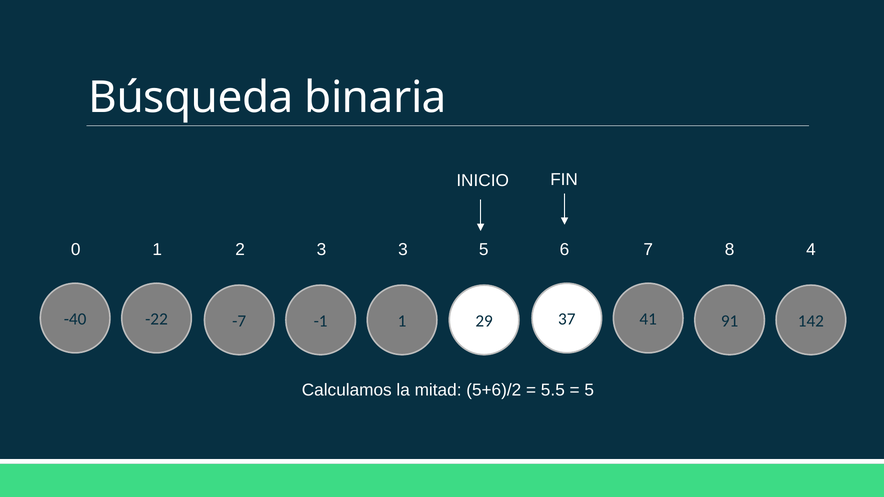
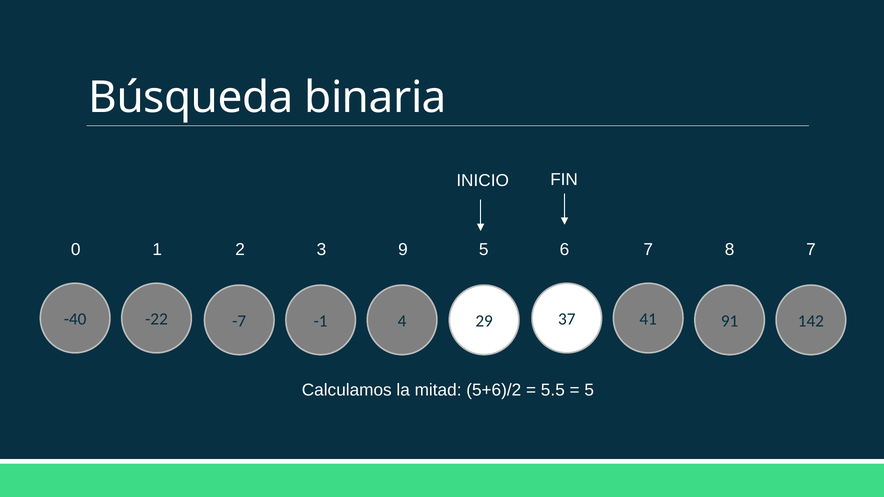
3 3: 3 -> 9 (403, 250)
8 4: 4 -> 7 (811, 250)
-1 1: 1 -> 4 (402, 321)
